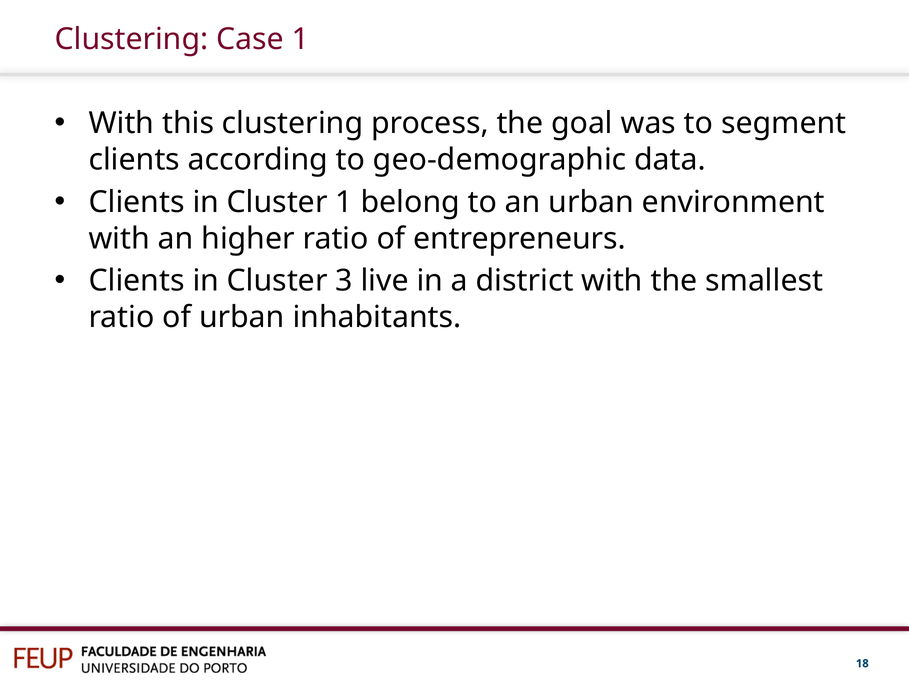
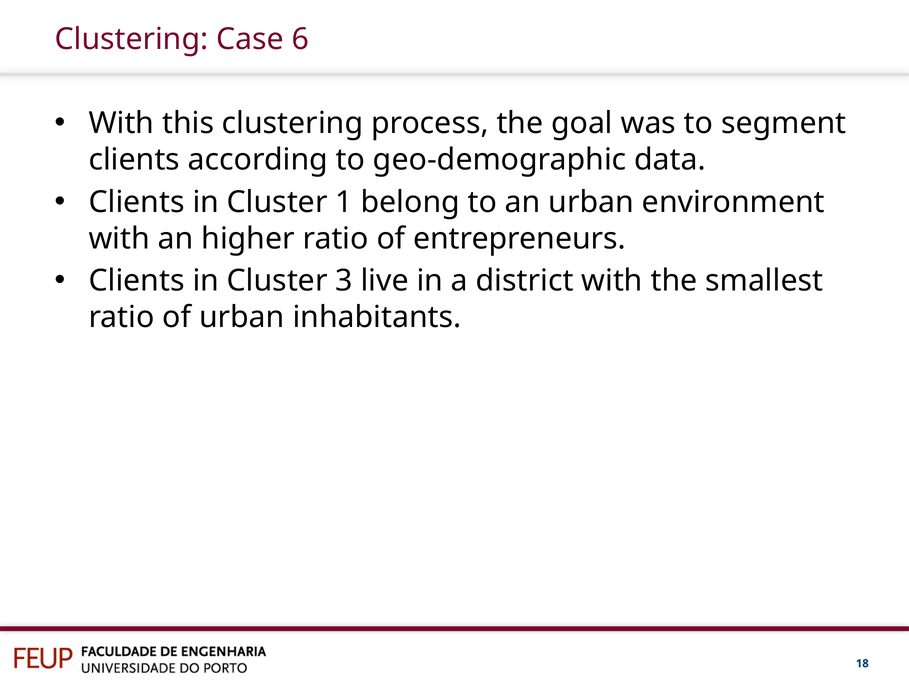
Case 1: 1 -> 6 (301, 39)
